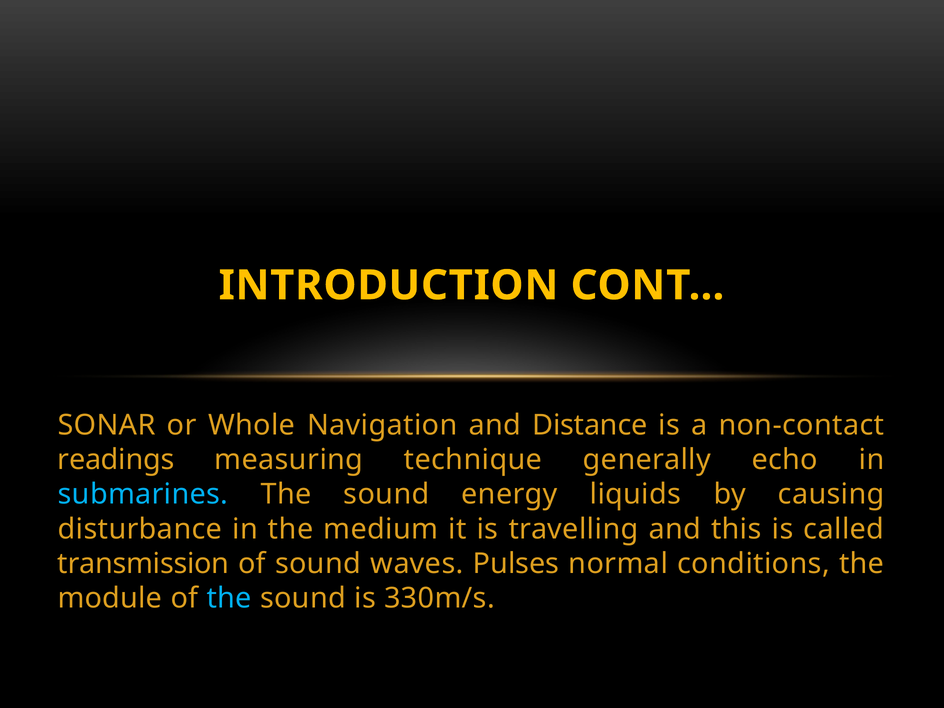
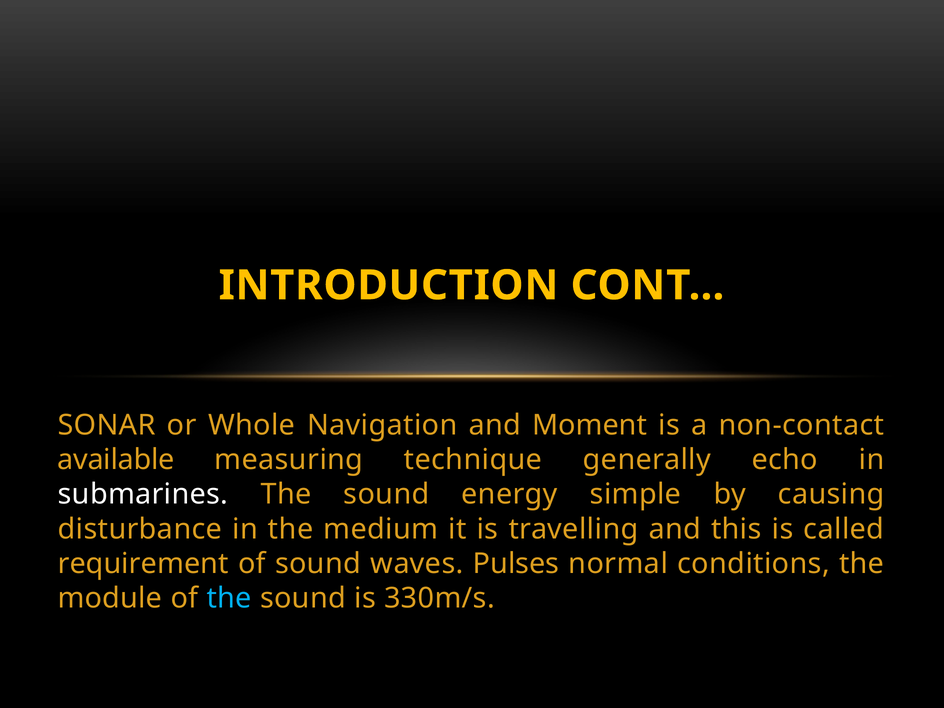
Distance: Distance -> Moment (590, 425)
readings: readings -> available (116, 460)
submarines colour: light blue -> white (143, 494)
liquids: liquids -> simple (635, 494)
transmission: transmission -> requirement (143, 564)
